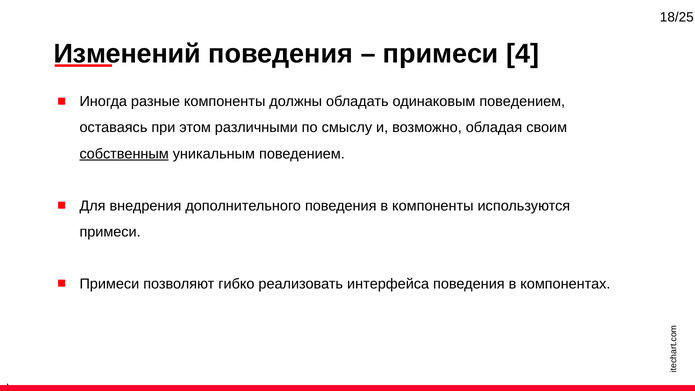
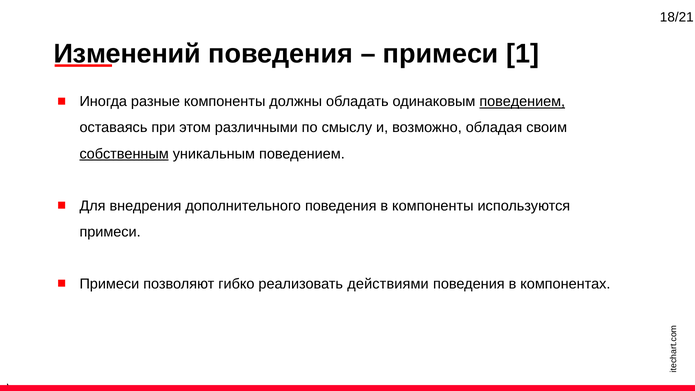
18/25: 18/25 -> 18/21 (677, 17)
4: 4 -> 1 (523, 54)
поведением underline: none -> present (522, 102)
интерфейса: интерфейса -> действиями (388, 284)
